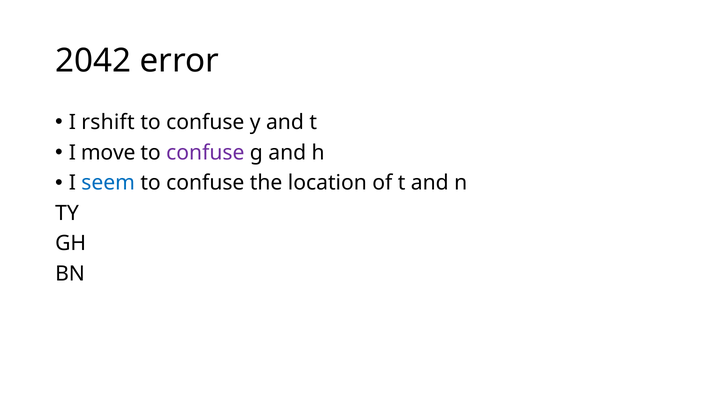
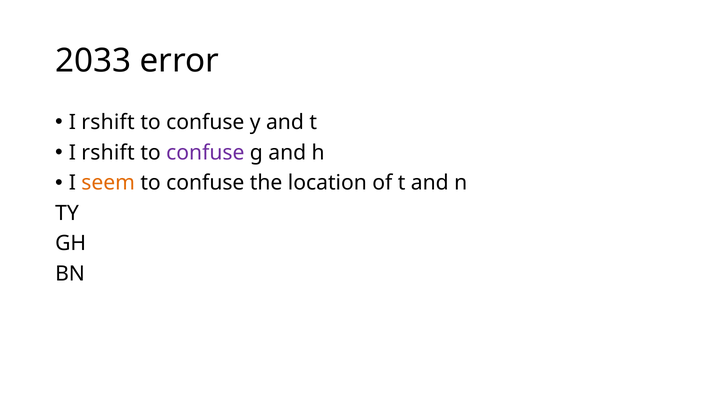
2042: 2042 -> 2033 (93, 61)
move: move -> rshift (108, 153)
seem colour: blue -> orange (108, 183)
